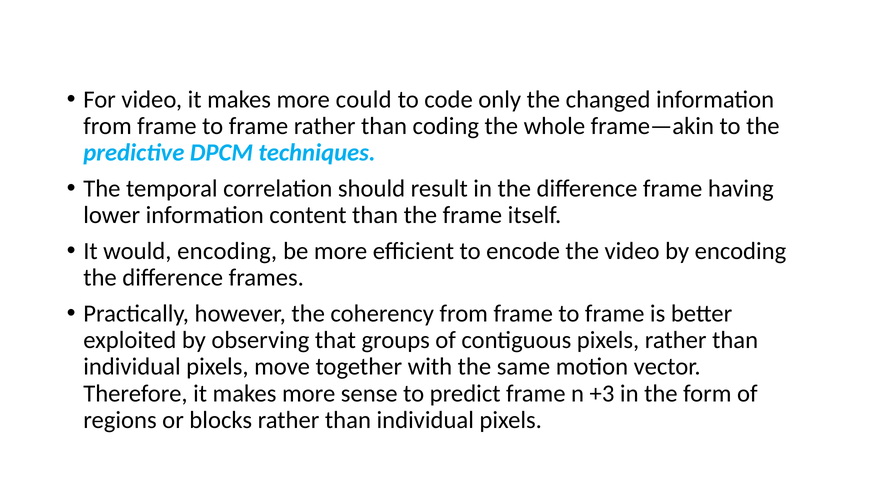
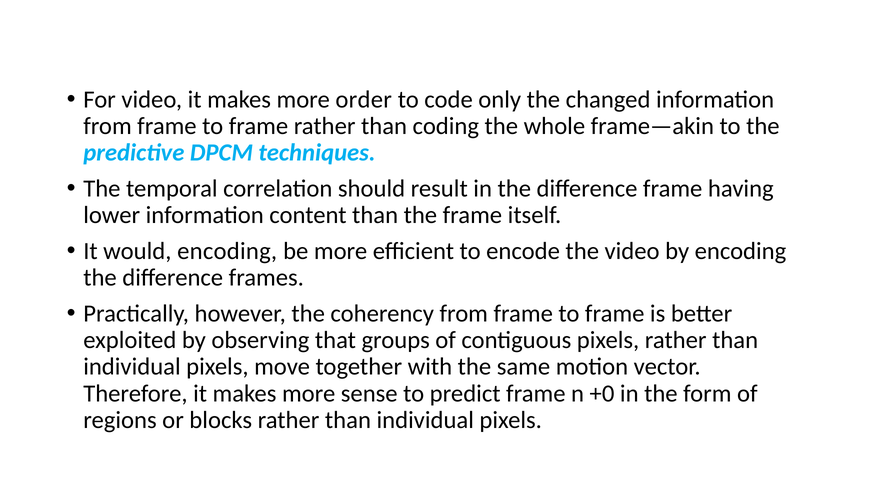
could: could -> order (364, 99)
+3: +3 -> +0 (602, 394)
